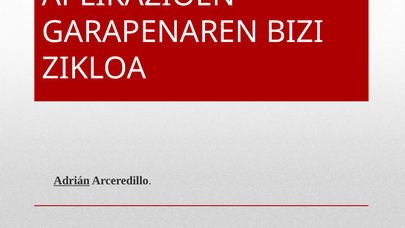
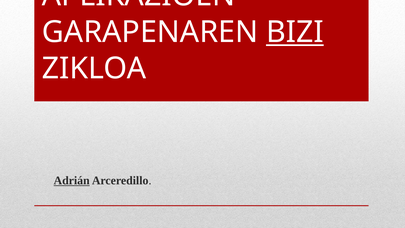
BIZI underline: none -> present (295, 32)
